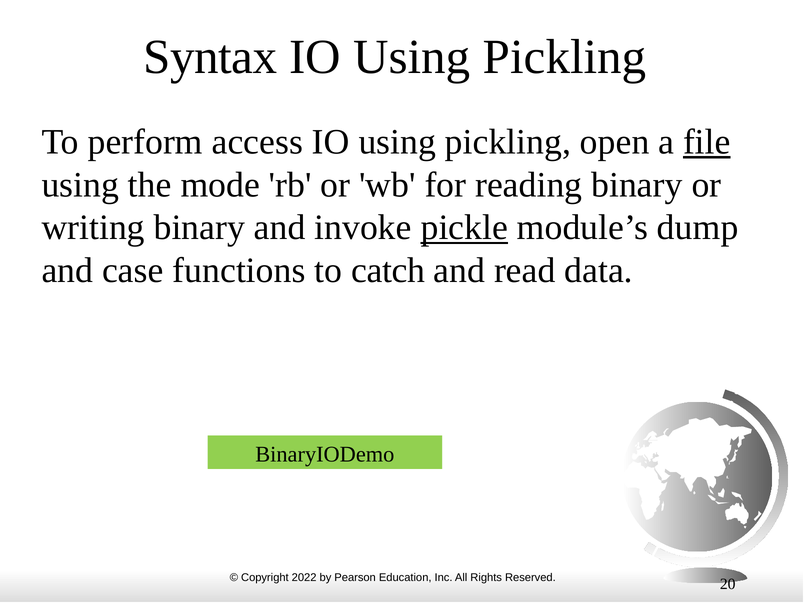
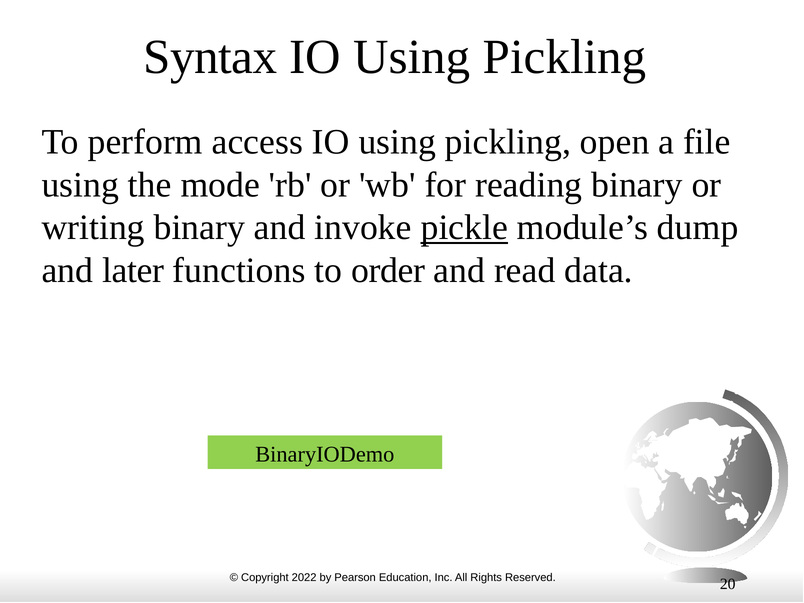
file underline: present -> none (707, 142)
case: case -> later (133, 271)
catch: catch -> order (388, 271)
